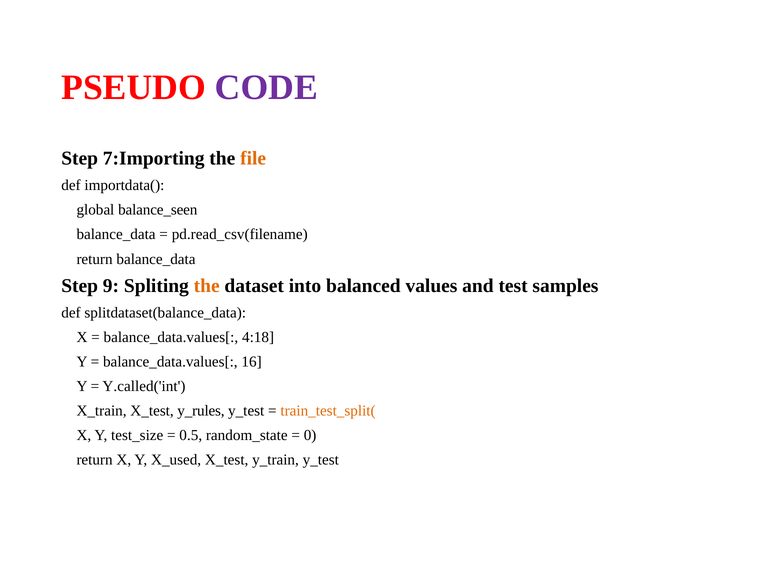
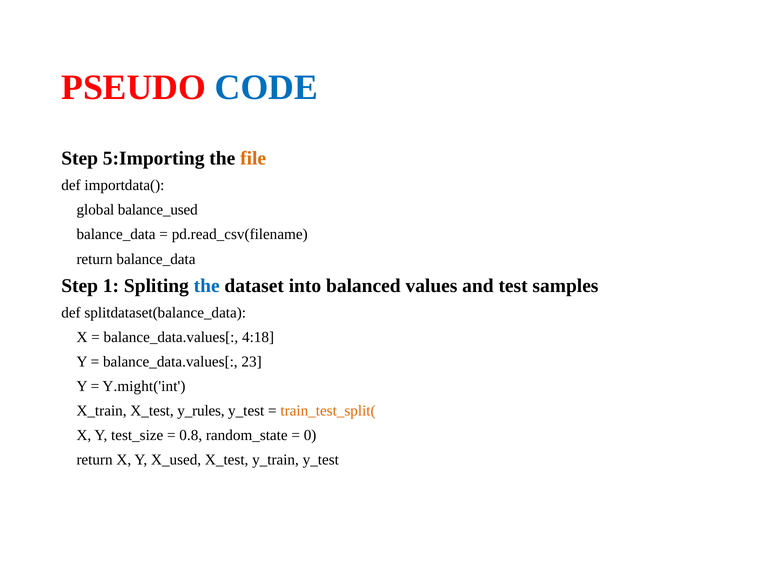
CODE colour: purple -> blue (266, 87)
7:Importing: 7:Importing -> 5:Importing (154, 158)
balance_seen: balance_seen -> balance_used (158, 210)
9: 9 -> 1 (111, 286)
the colour: orange -> blue (207, 286)
16: 16 -> 23 (252, 361)
Y.called('int: Y.called('int -> Y.might('int (144, 386)
0.5: 0.5 -> 0.8 (191, 435)
